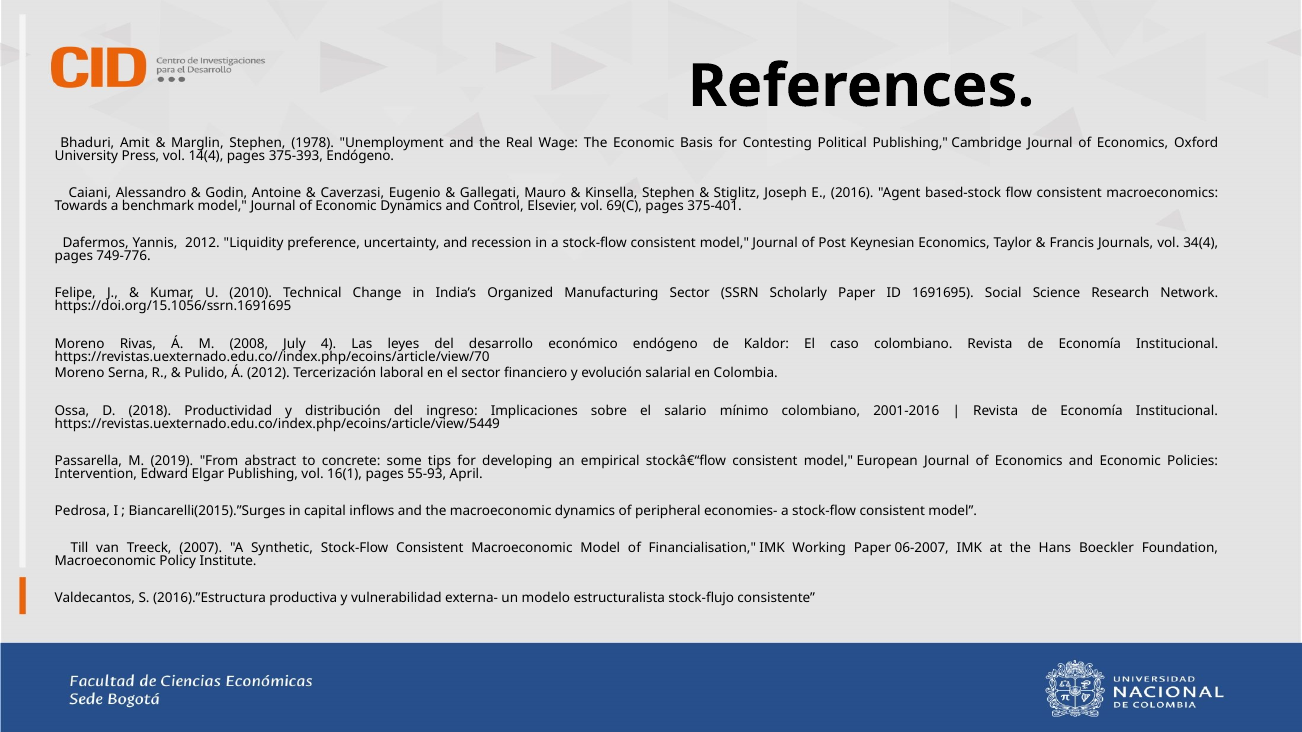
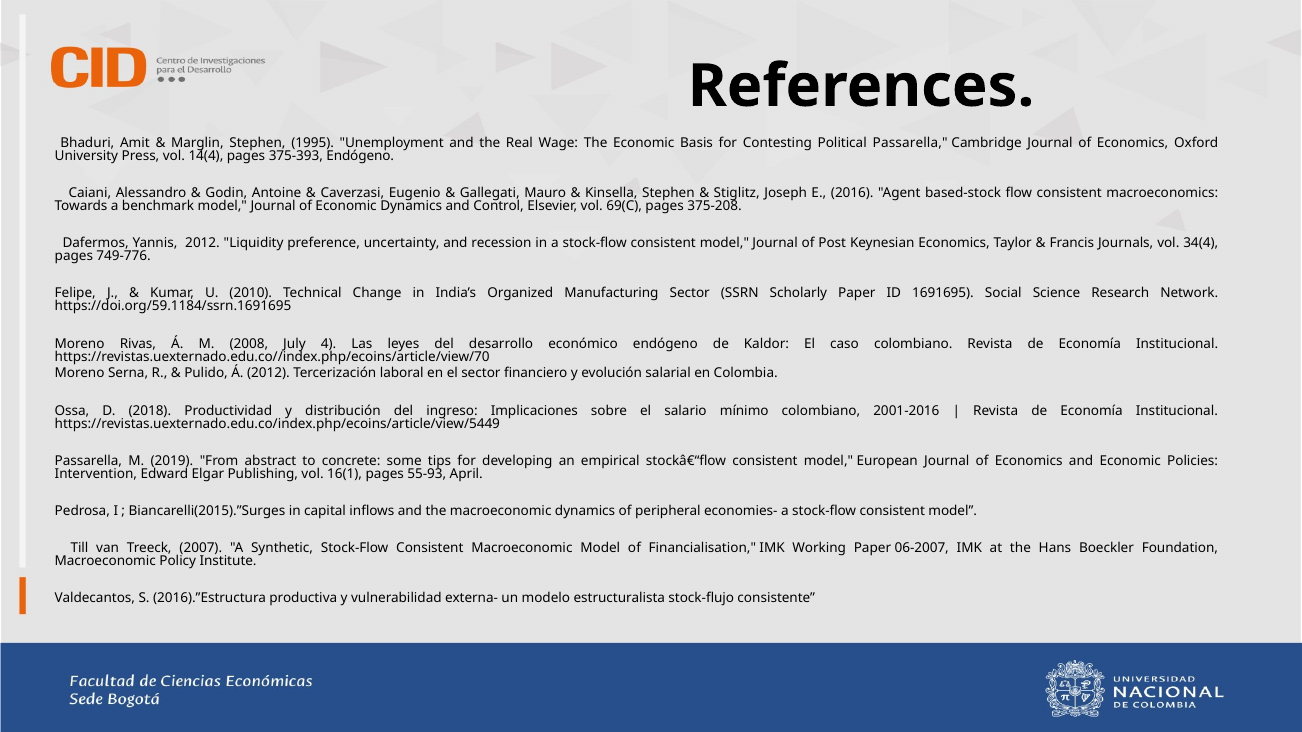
1978: 1978 -> 1995 (313, 143)
Political Publishing: Publishing -> Passarella (910, 143)
375-401: 375-401 -> 375-208 (714, 206)
https://doi.org/15.1056/ssrn.1691695: https://doi.org/15.1056/ssrn.1691695 -> https://doi.org/59.1184/ssrn.1691695 (173, 307)
